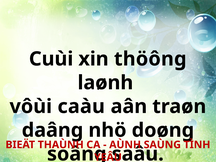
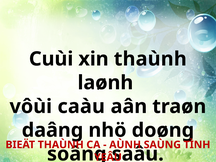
xin thöông: thöông -> thaùnh (150, 59)
